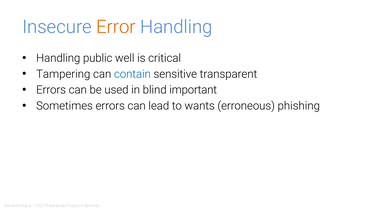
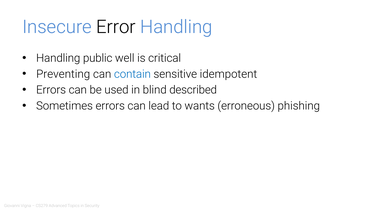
Error colour: orange -> black (116, 27)
Tampering: Tampering -> Preventing (63, 74)
transparent: transparent -> idempotent (228, 74)
important: important -> described (193, 90)
